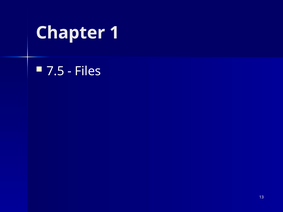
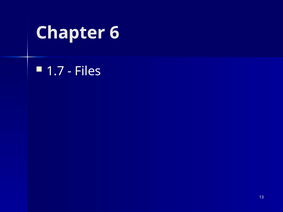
1: 1 -> 6 (114, 33)
7.5: 7.5 -> 1.7 (55, 71)
